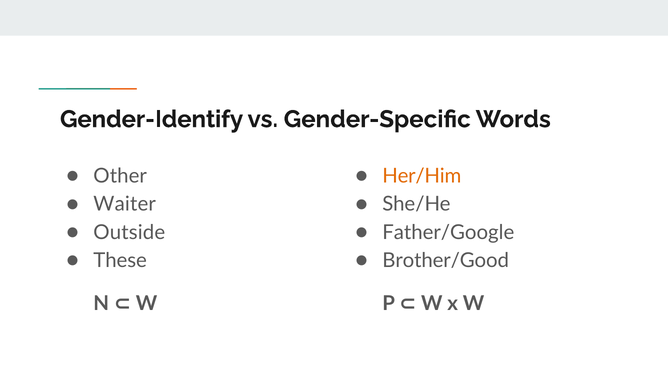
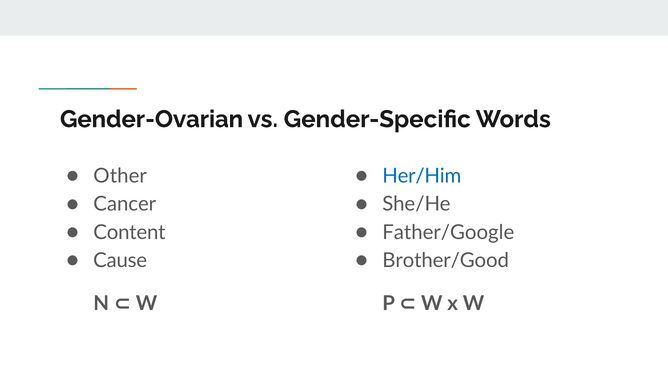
Gender-Identify: Gender-Identify -> Gender-Ovarian (152, 119)
Her/Him colour: orange -> blue (422, 176)
Waiter: Waiter -> Cancer (125, 204)
Outside: Outside -> Content (129, 232)
These: These -> Cause (120, 260)
